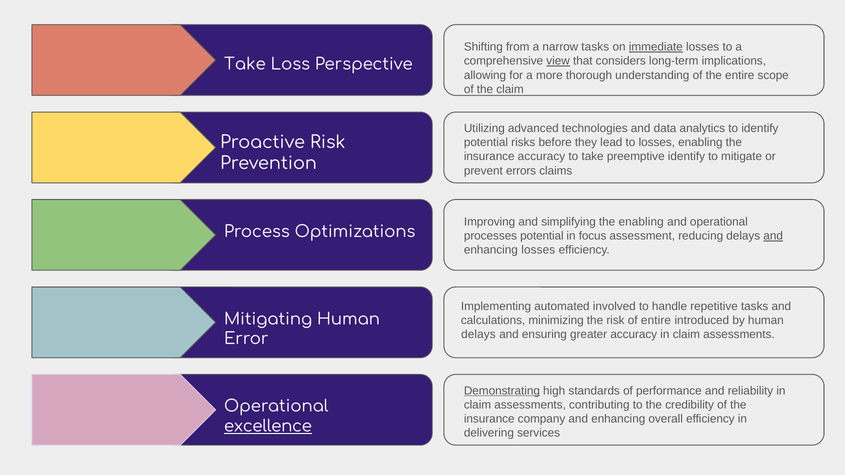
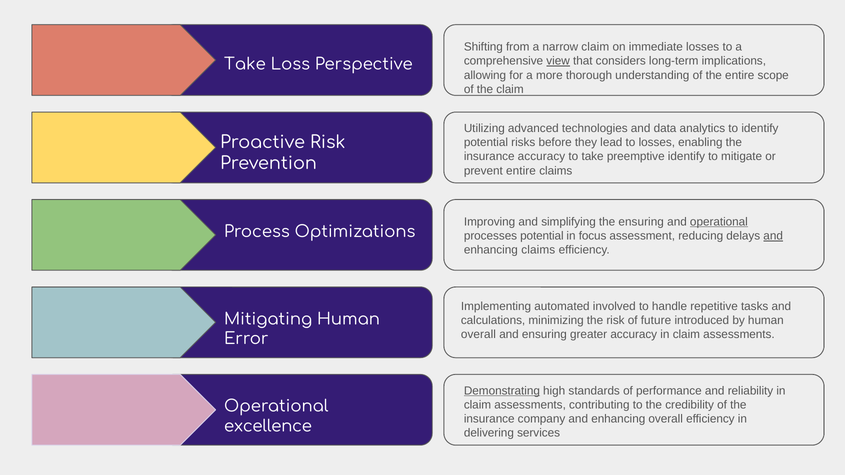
narrow tasks: tasks -> claim (595, 47)
immediate underline: present -> none (656, 47)
prevent errors: errors -> entire (521, 171)
the enabling: enabling -> ensuring (641, 222)
operational underline: none -> present (719, 222)
enhancing losses: losses -> claims (538, 250)
of entire: entire -> future (656, 321)
delays: delays -> overall (478, 335)
excellence underline: present -> none (268, 427)
